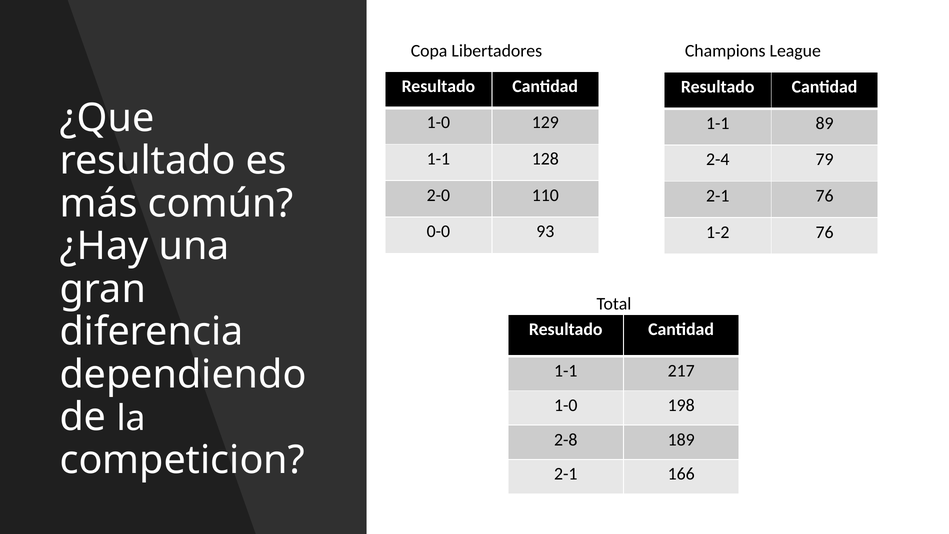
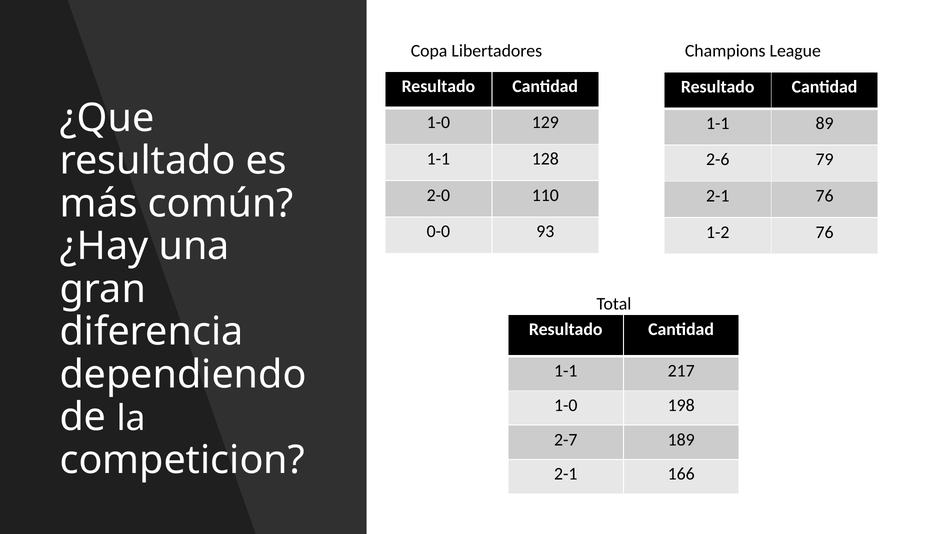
2-4: 2-4 -> 2-6 (718, 160)
2-8: 2-8 -> 2-7 (566, 440)
